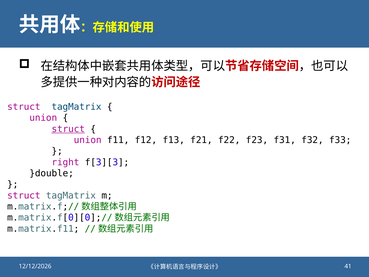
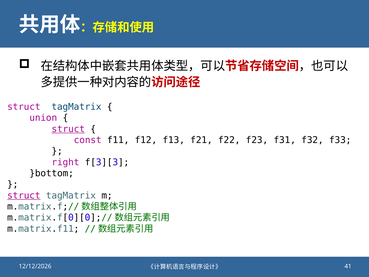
union: union -> const (88, 140)
}double: }double -> }bottom (52, 173)
struct underline: none -> present (24, 195)
